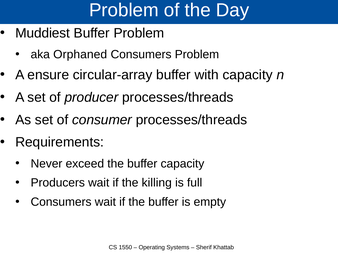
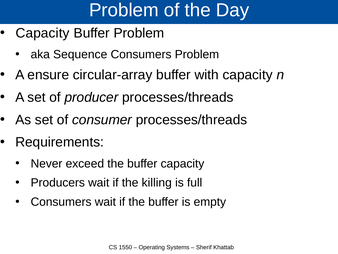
Muddiest: Muddiest -> Capacity (43, 33)
Orphaned: Orphaned -> Sequence (80, 54)
